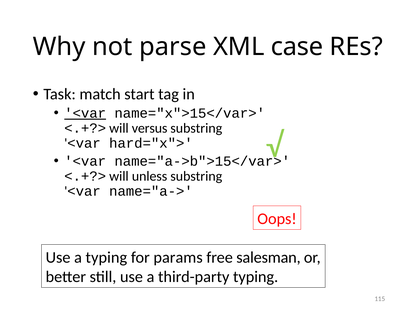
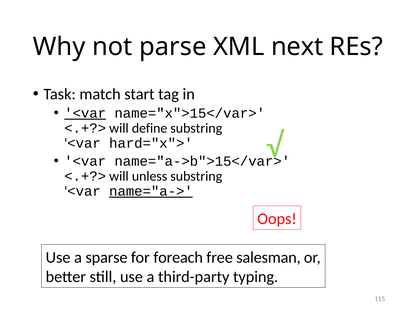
case: case -> next (297, 47)
versus: versus -> define (150, 128)
name="a-> underline: none -> present (151, 192)
a typing: typing -> sparse (107, 258)
params: params -> foreach (178, 258)
